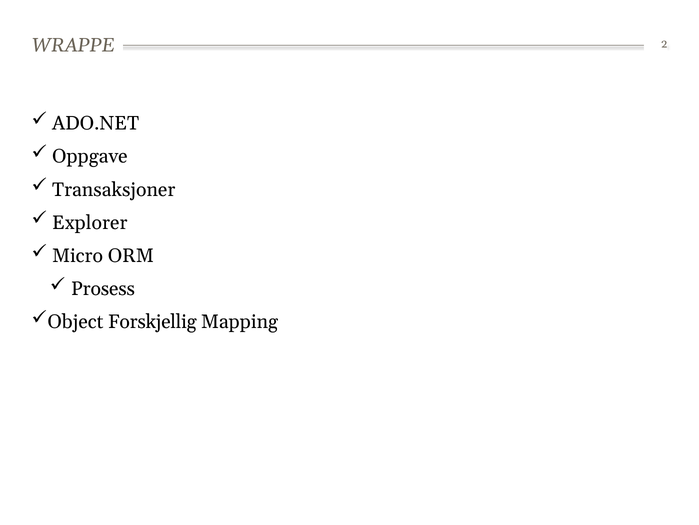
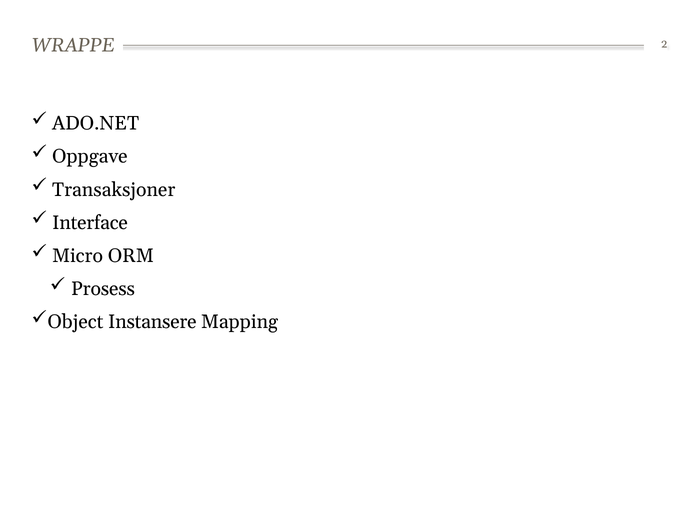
Explorer: Explorer -> Interface (90, 222)
Forskjellig: Forskjellig -> Instansere (152, 321)
